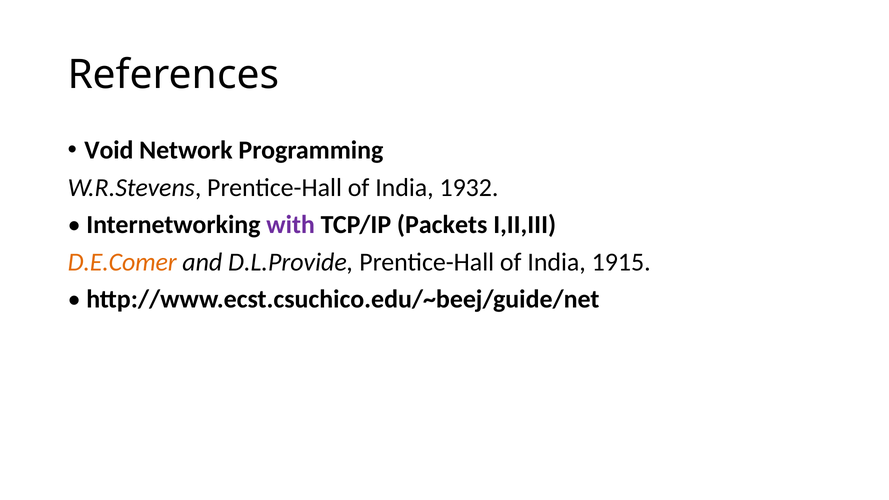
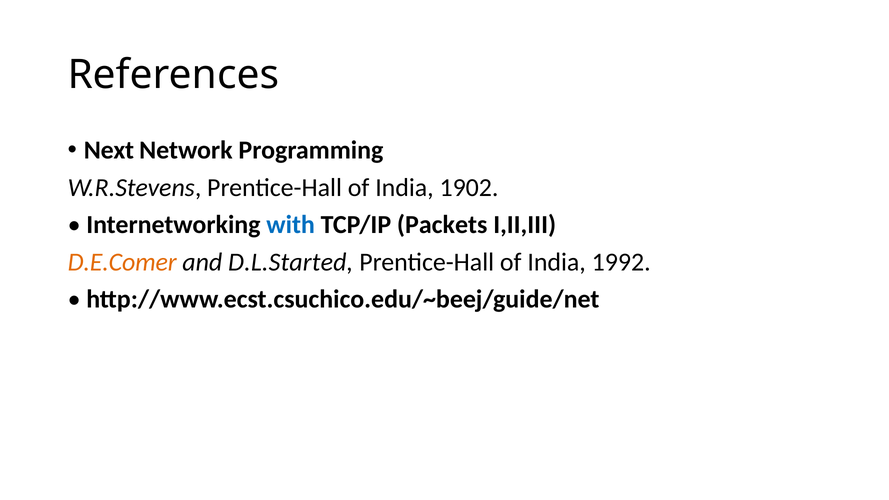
Void: Void -> Next (109, 150)
1932: 1932 -> 1902 (469, 188)
with colour: purple -> blue (291, 225)
D.L.Provide: D.L.Provide -> D.L.Started (291, 262)
1915: 1915 -> 1992 (621, 262)
